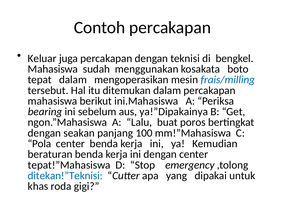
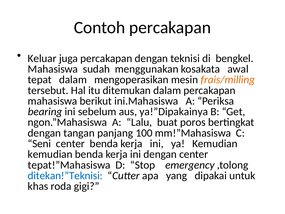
boto: boto -> awal (238, 69)
frais/milling colour: blue -> orange (228, 80)
seakan: seakan -> tangan (79, 133)
Pola: Pola -> Seni (39, 143)
beraturan: beraturan -> kemudian (50, 154)
